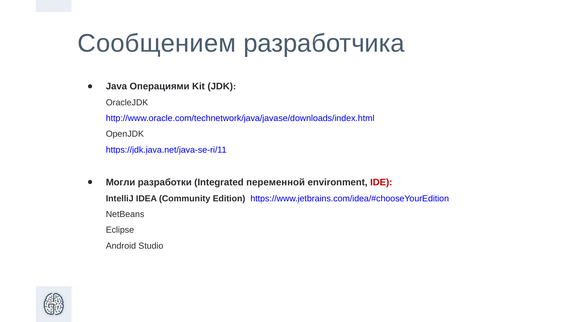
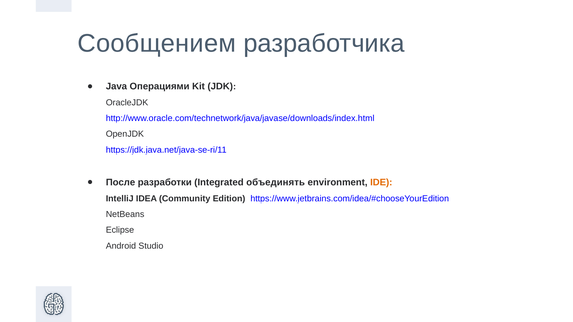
Могли: Могли -> После (121, 183)
переменной: переменной -> объединять (276, 183)
IDE colour: red -> orange (381, 183)
